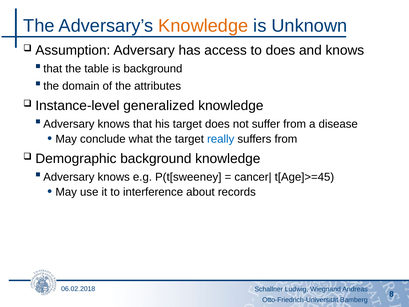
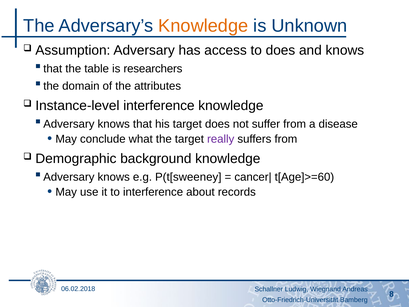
is background: background -> researchers (153, 69)
Instance-level generalized: generalized -> interference (159, 106)
really colour: blue -> purple (221, 139)
t[Age]>=45: t[Age]>=45 -> t[Age]>=60 (304, 177)
